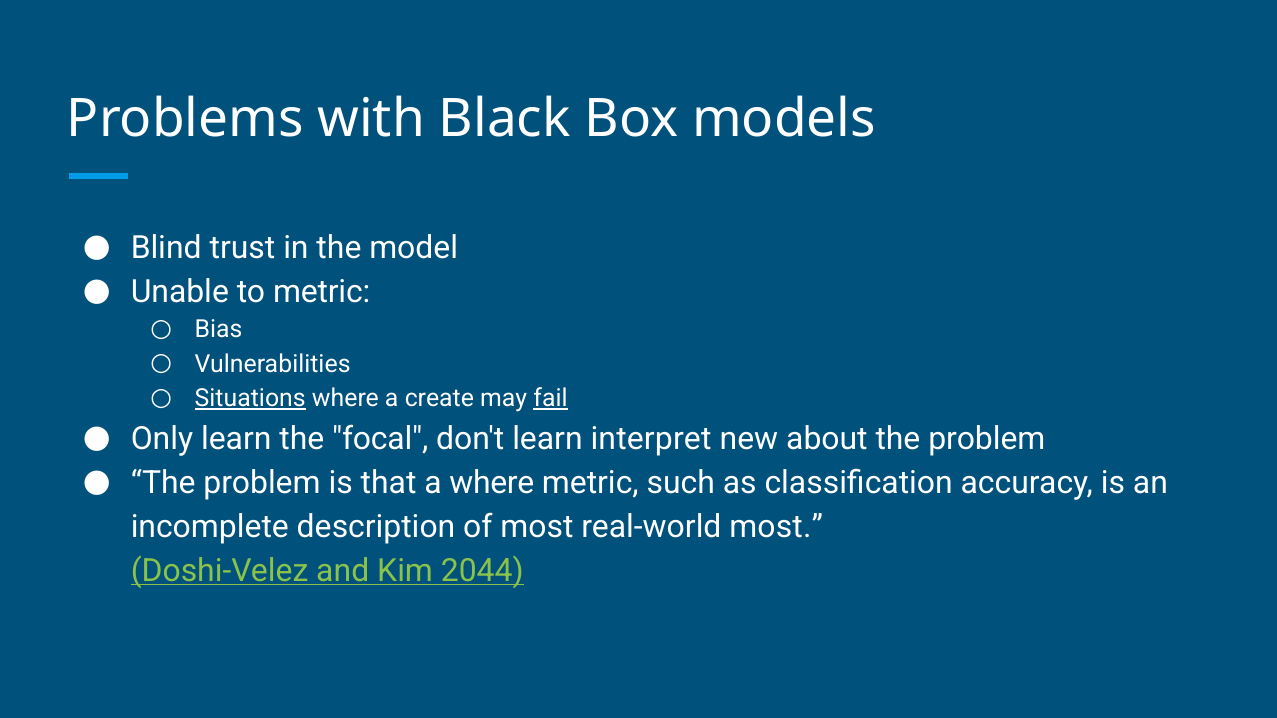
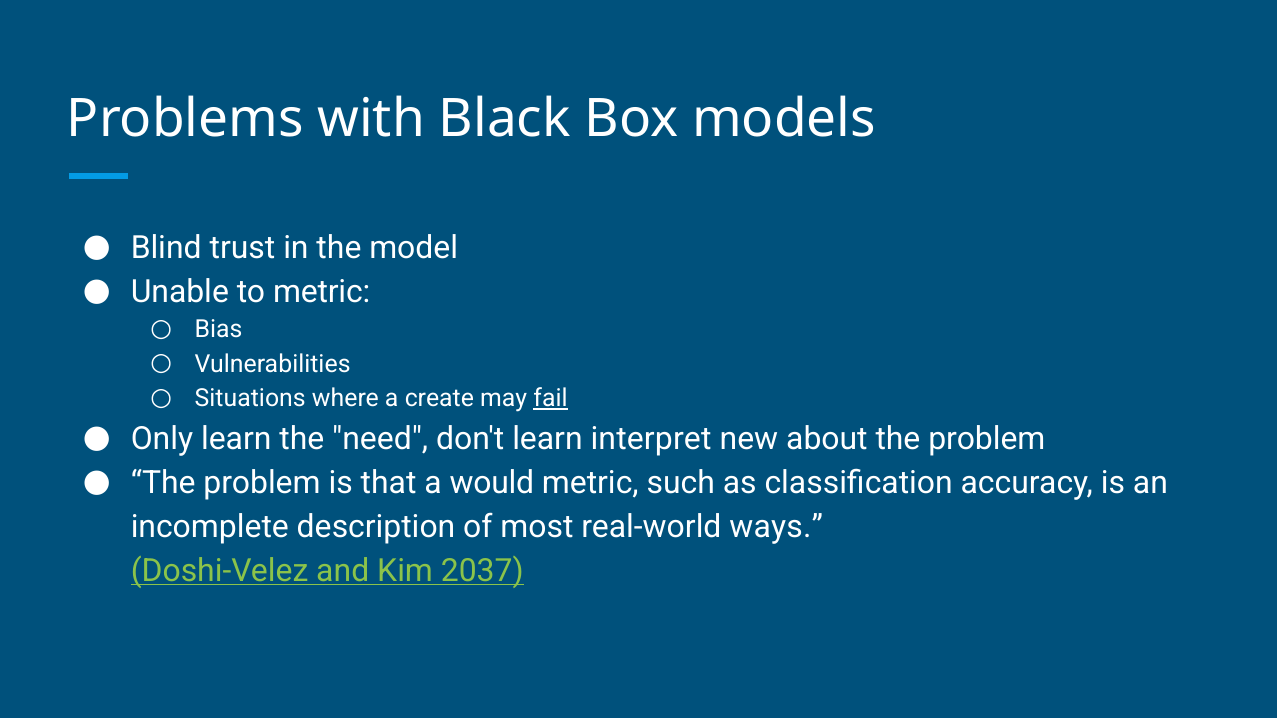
Situations underline: present -> none (250, 398)
focal: focal -> need (380, 439)
a where: where -> would (492, 483)
real-world most: most -> ways (776, 527)
2044: 2044 -> 2037 (482, 571)
